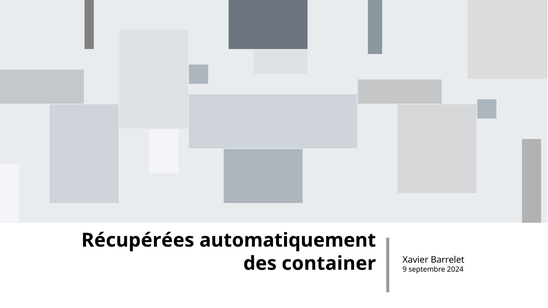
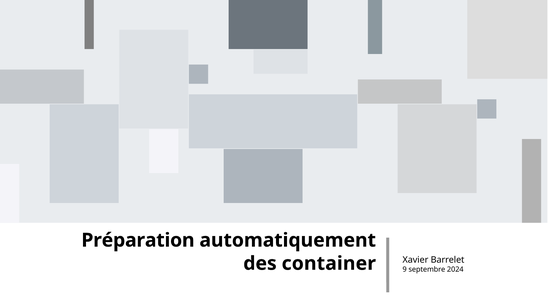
Récupérées: Récupérées -> Préparation (138, 240)
